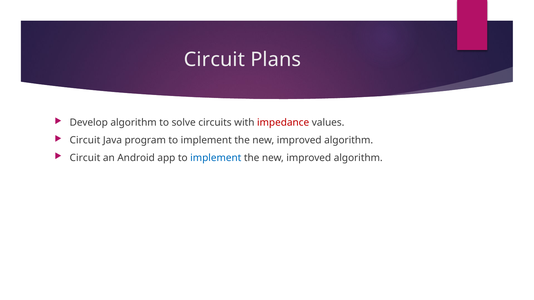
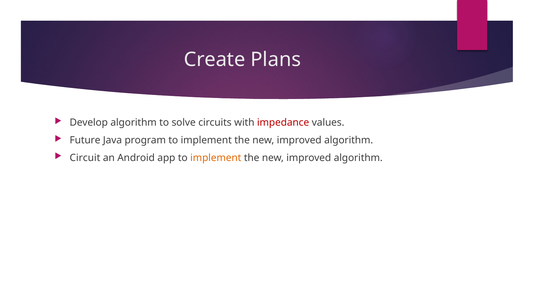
Circuit: Circuit -> Create (215, 60)
Circuit: Circuit -> Future (85, 140)
implement colour: blue -> orange (216, 158)
